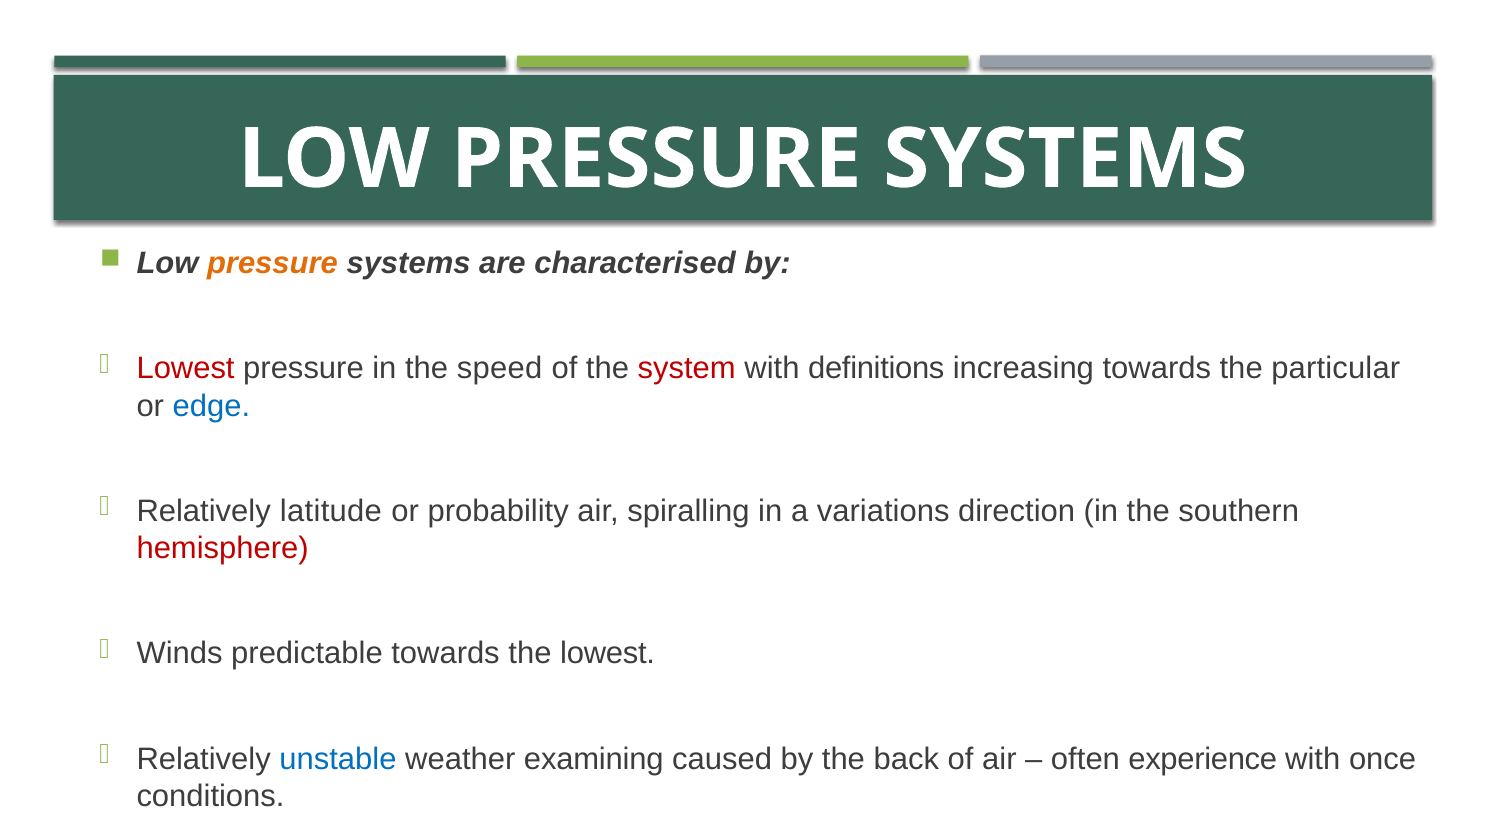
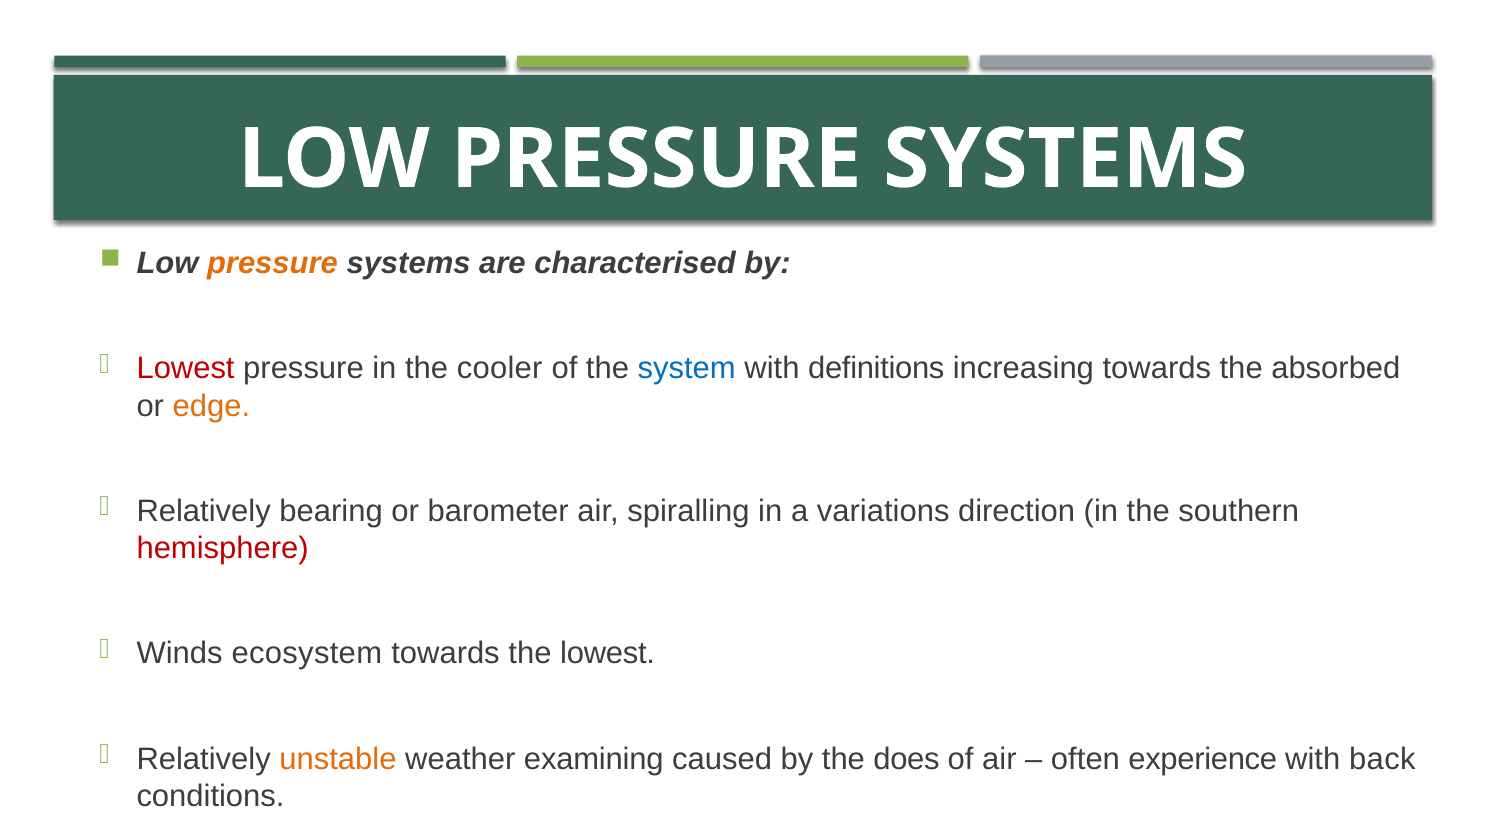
speed: speed -> cooler (500, 369)
system colour: red -> blue (687, 369)
particular: particular -> absorbed (1336, 369)
edge colour: blue -> orange (211, 406)
latitude: latitude -> bearing (331, 511)
probability: probability -> barometer (498, 511)
predictable: predictable -> ecosystem (307, 654)
unstable colour: blue -> orange (338, 759)
back: back -> does (906, 759)
once: once -> back (1382, 759)
